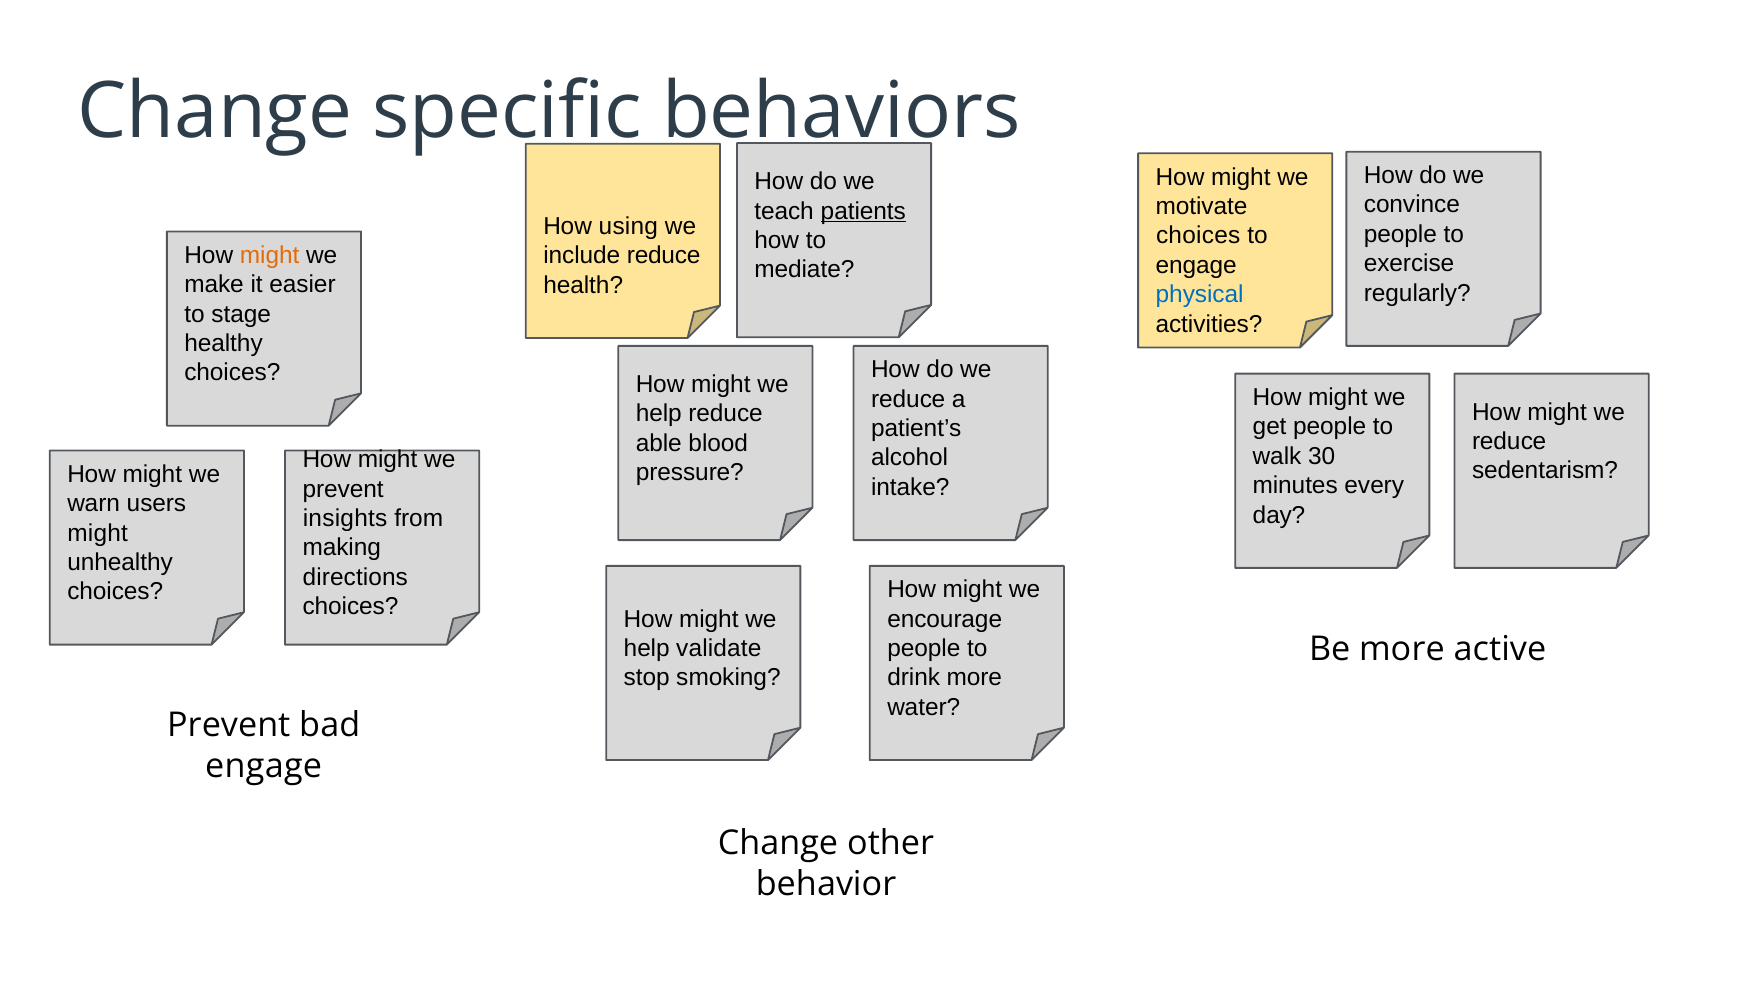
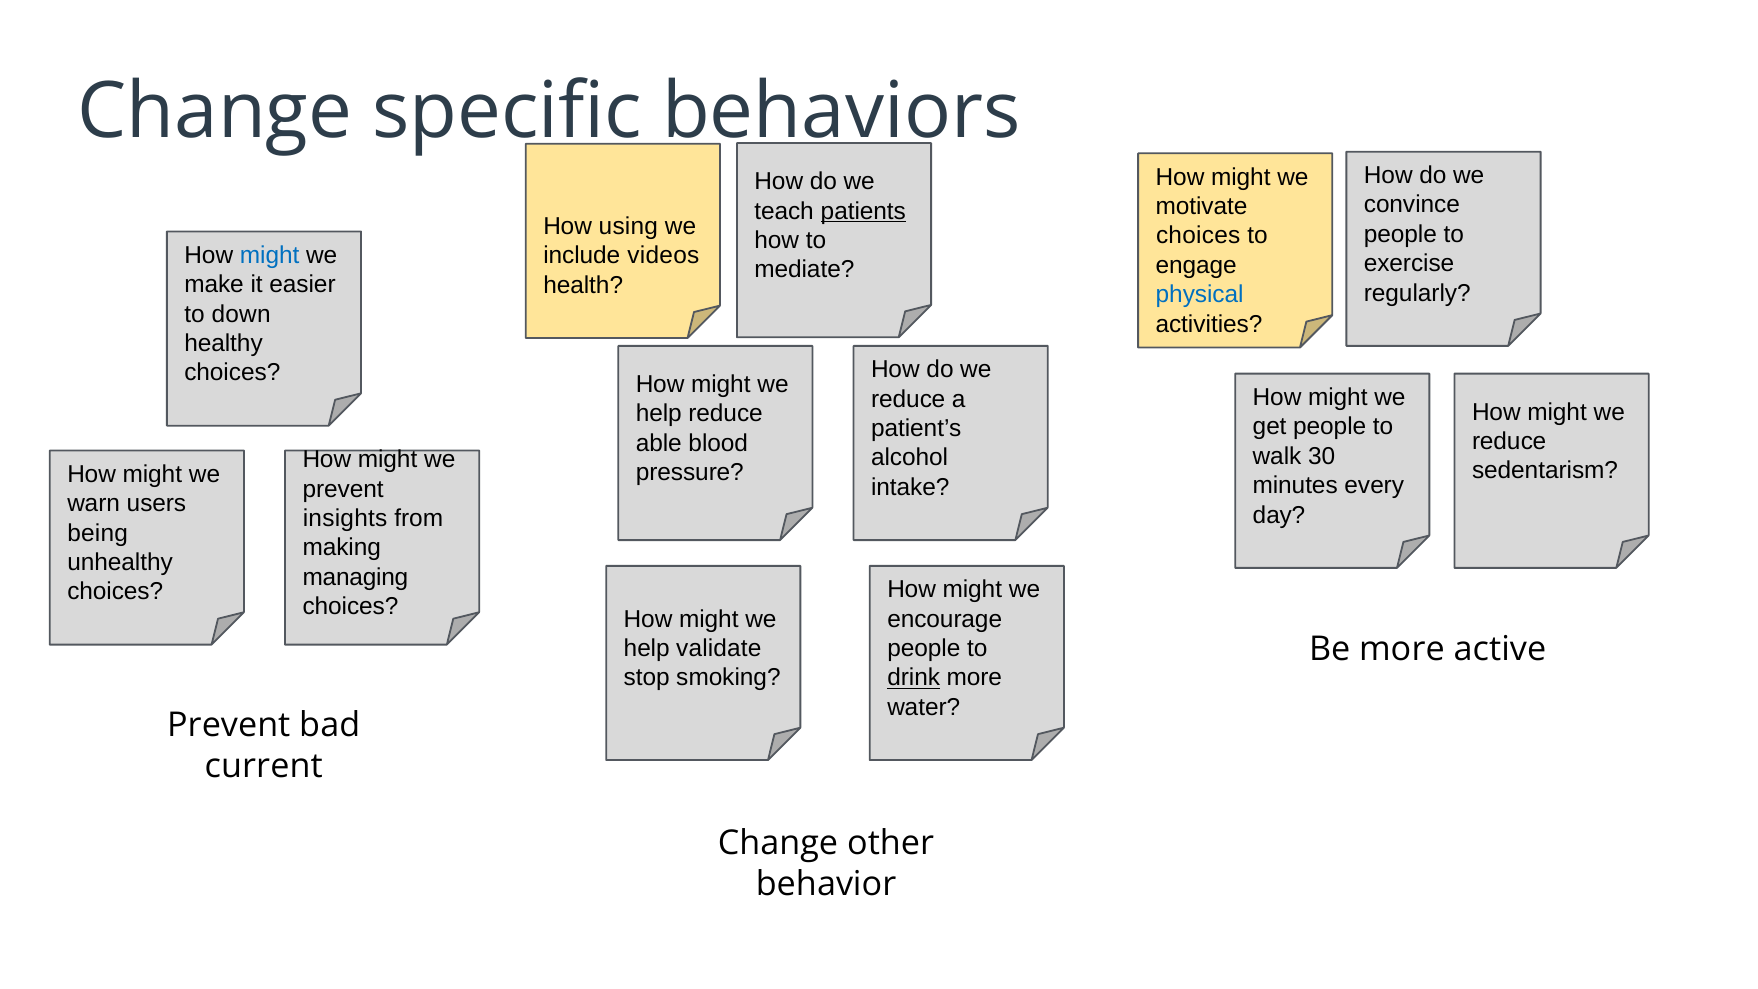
might colour: orange -> blue (270, 255)
include reduce: reduce -> videos (663, 256)
stage: stage -> down (241, 314)
might: might -> being (98, 533)
directions: directions -> managing (355, 577)
drink underline: none -> present (914, 678)
engage: engage -> current (264, 767)
